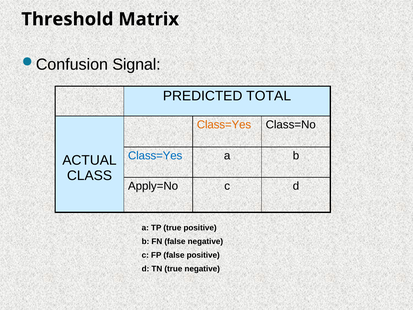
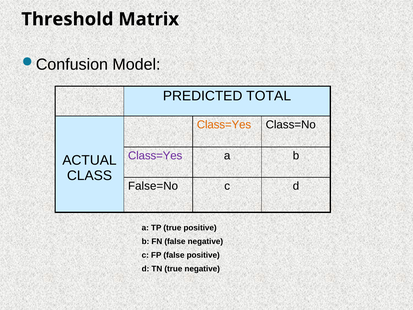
Signal: Signal -> Model (136, 64)
Class=Yes colour: blue -> purple (155, 156)
Apply=No: Apply=No -> False=No (153, 186)
